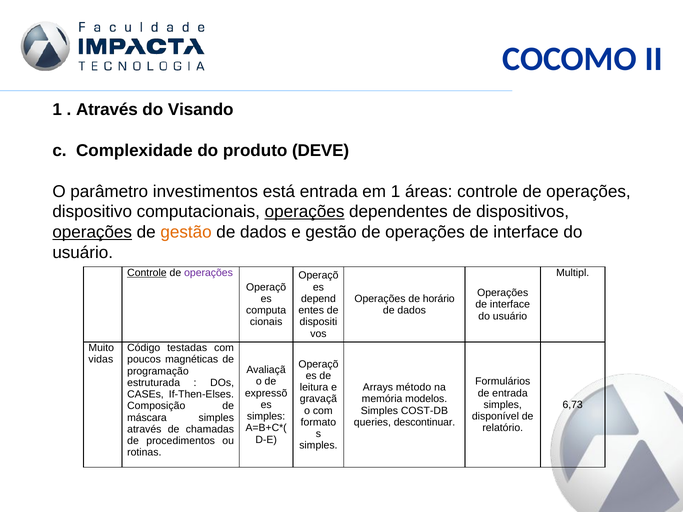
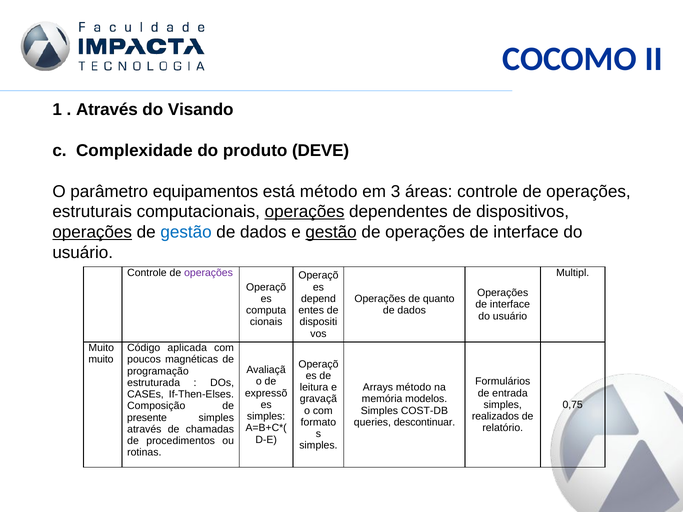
investimentos: investimentos -> equipamentos (206, 191)
está entrada: entrada -> método (329, 191)
em 1: 1 -> 3 (396, 191)
dispositivo: dispositivo -> estruturais (92, 212)
gestão colour: orange -> blue (186, 232)
gestão underline: none -> present (331, 232)
Controle underline: present -> none (147, 273)
horário: horário -> quanto (439, 299)
testadas: testadas -> aplicada (187, 348)
vidas: vidas -> muito (101, 360)
6,73: 6,73 -> 0,75 (573, 405)
disponível: disponível -> realizados (495, 417)
máscara: máscara -> presente (147, 418)
